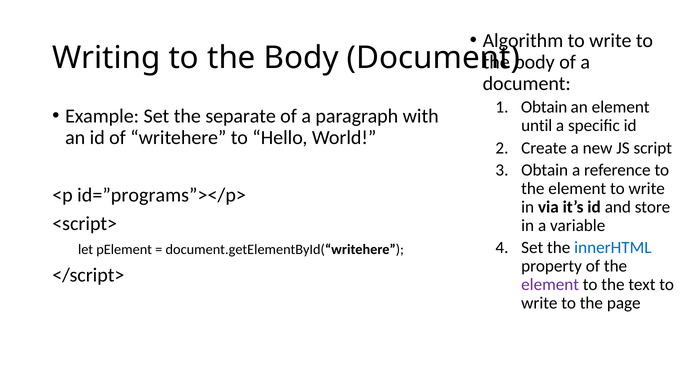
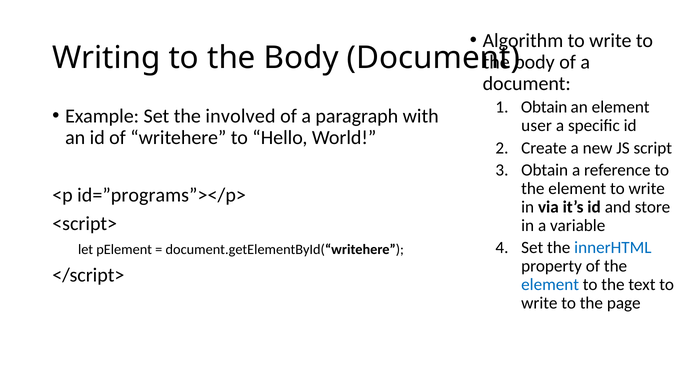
separate: separate -> involved (240, 116)
until: until -> user (537, 126)
element colour: purple -> blue (550, 285)
